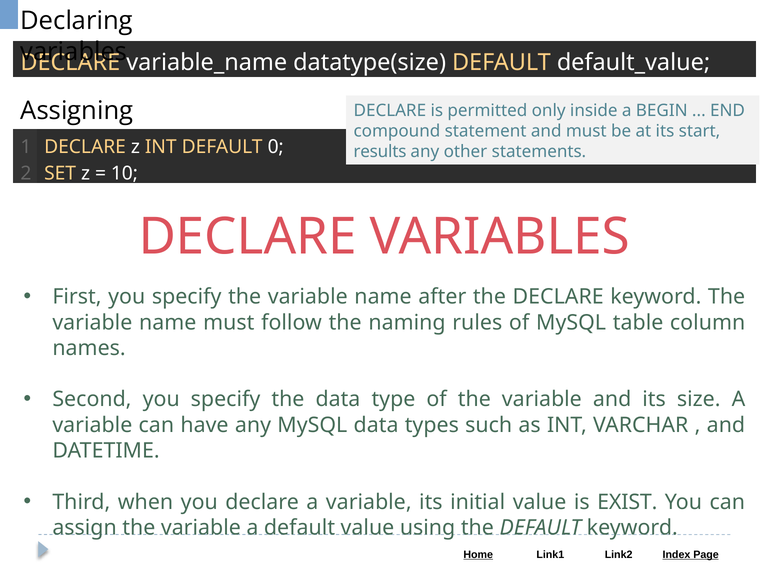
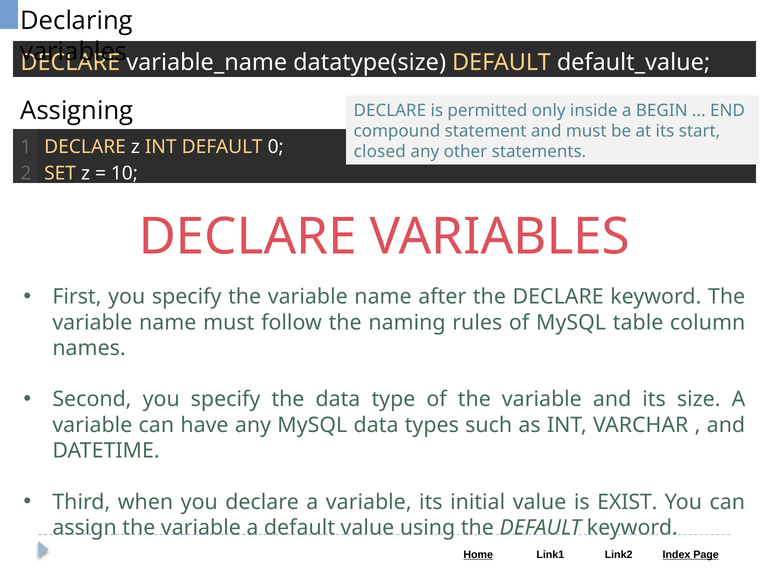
results: results -> closed (380, 152)
